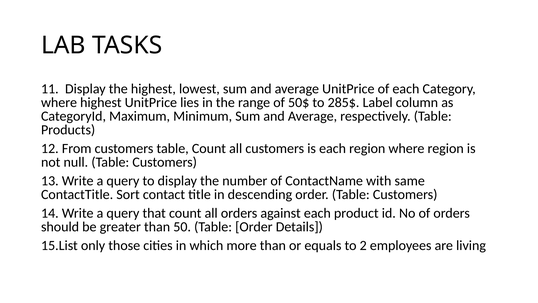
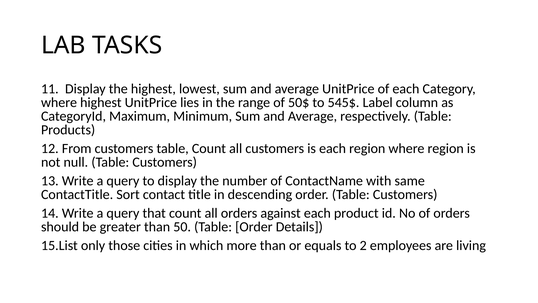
285$: 285$ -> 545$ (344, 102)
